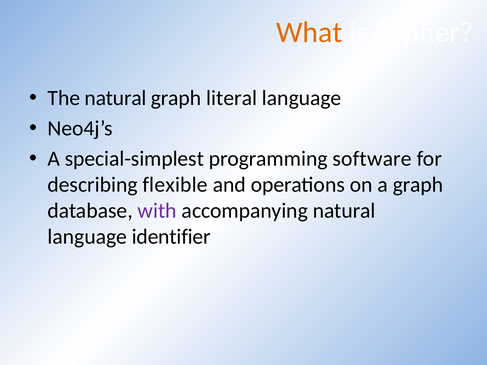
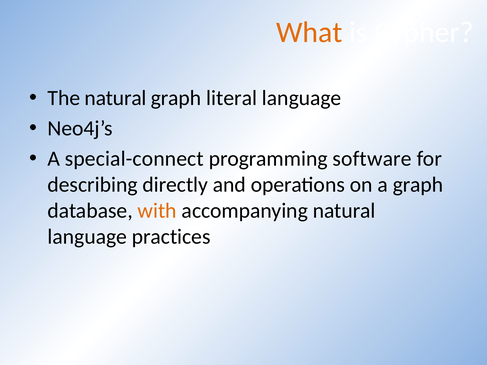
special-simplest: special-simplest -> special-connect (134, 159)
flexible: flexible -> directly (175, 185)
with colour: purple -> orange (157, 211)
identifier: identifier -> practices (171, 237)
